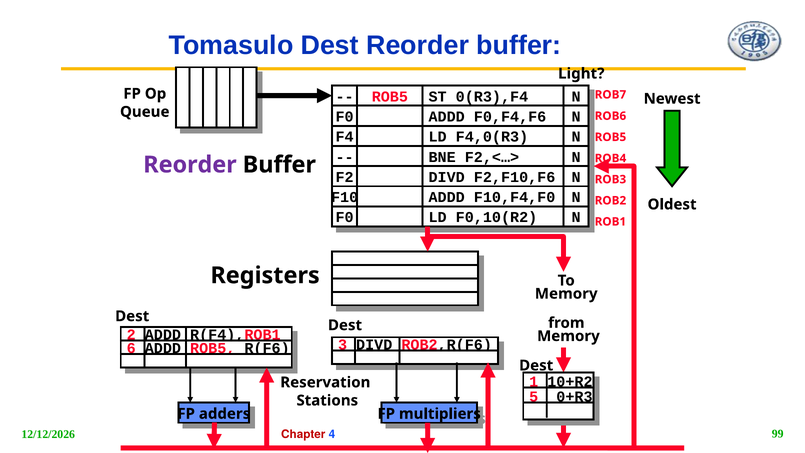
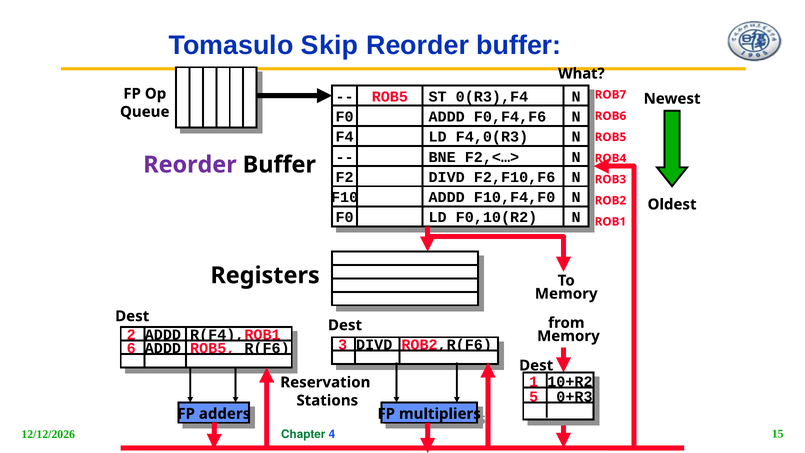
Tomasulo Dest: Dest -> Skip (330, 46)
Light: Light -> What (581, 74)
Chapter colour: red -> green (303, 434)
99: 99 -> 15 (778, 434)
